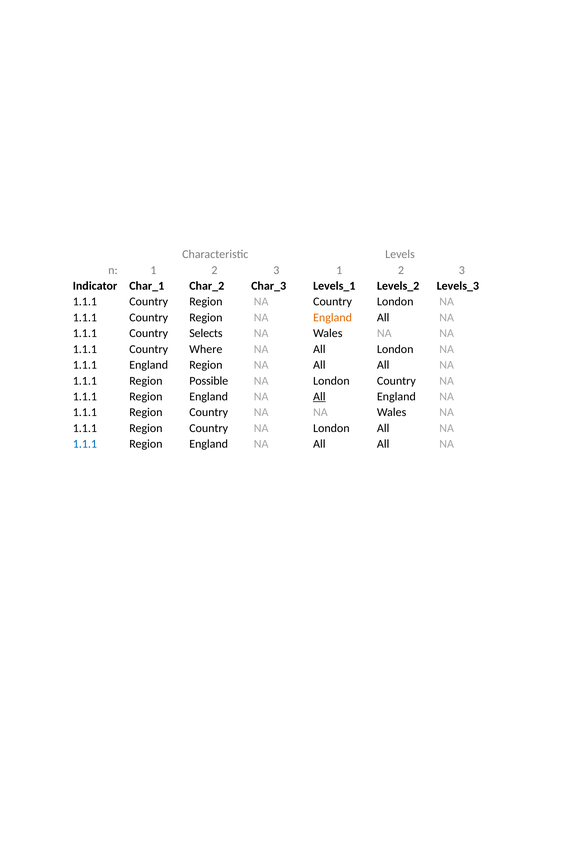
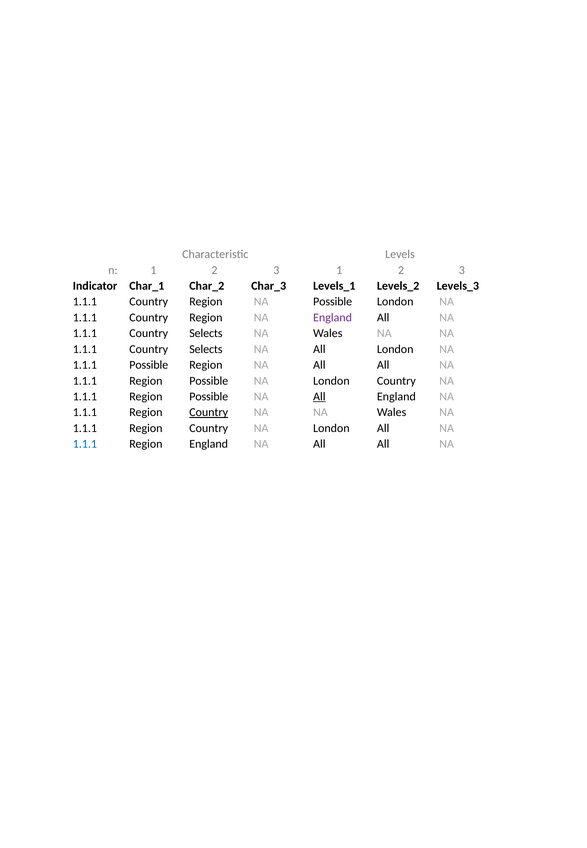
NA Country: Country -> Possible (333, 302)
England colour: orange -> purple (333, 317)
Where: Where -> Selects (206, 349)
1.1.1 England: England -> Possible (149, 365)
England: England -> Possible (209, 397)
Country underline: none -> present (209, 412)
